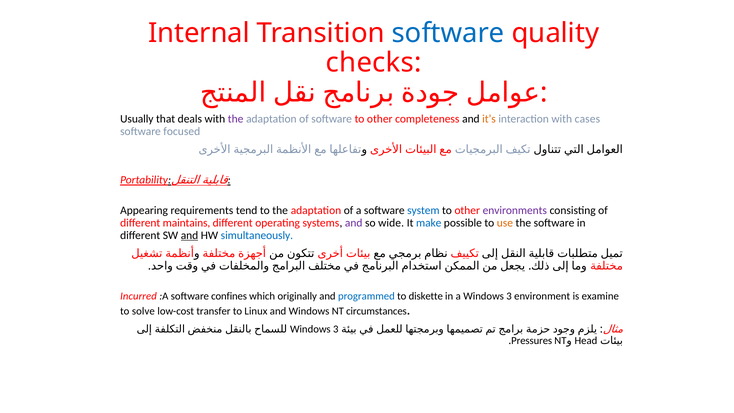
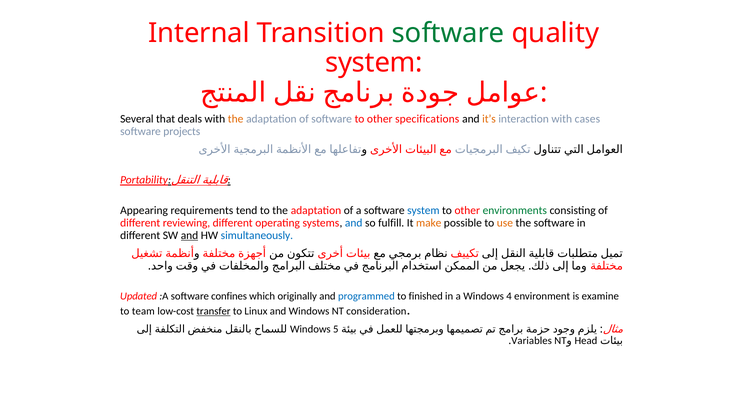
software colour: blue -> green (448, 33)
checks: checks -> system (374, 63)
Usually: Usually -> Several (137, 119)
the colour: purple -> orange (236, 119)
completeness: completeness -> specifications (427, 119)
focused: focused -> projects (182, 131)
environments colour: purple -> green (515, 211)
maintains: maintains -> reviewing (187, 223)
and colour: purple -> blue (354, 223)
wide: wide -> fulfill (391, 223)
make colour: blue -> orange (429, 223)
Incurred: Incurred -> Updated (139, 296)
diskette: diskette -> finished (426, 296)
a Windows 3: 3 -> 4 (509, 296)
solve: solve -> team (143, 311)
transfer underline: none -> present (214, 311)
circumstances: circumstances -> consideration (376, 311)
3: 3 -> 5 (336, 329)
Pressures: Pressures -> Variables (532, 341)
